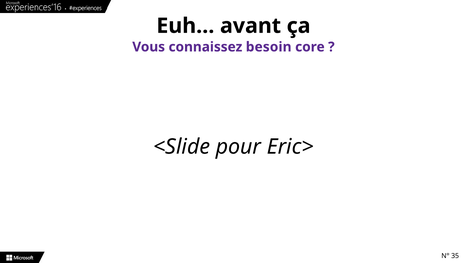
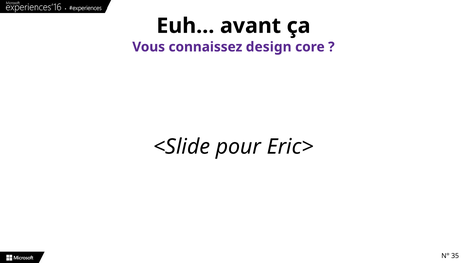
besoin: besoin -> design (269, 47)
